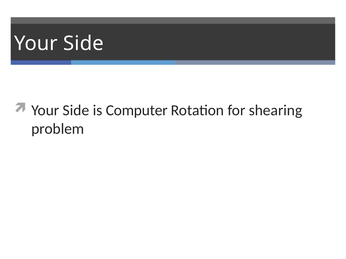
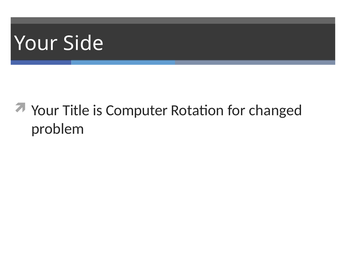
Side: Side -> Title (76, 111)
shearing: shearing -> changed (276, 111)
